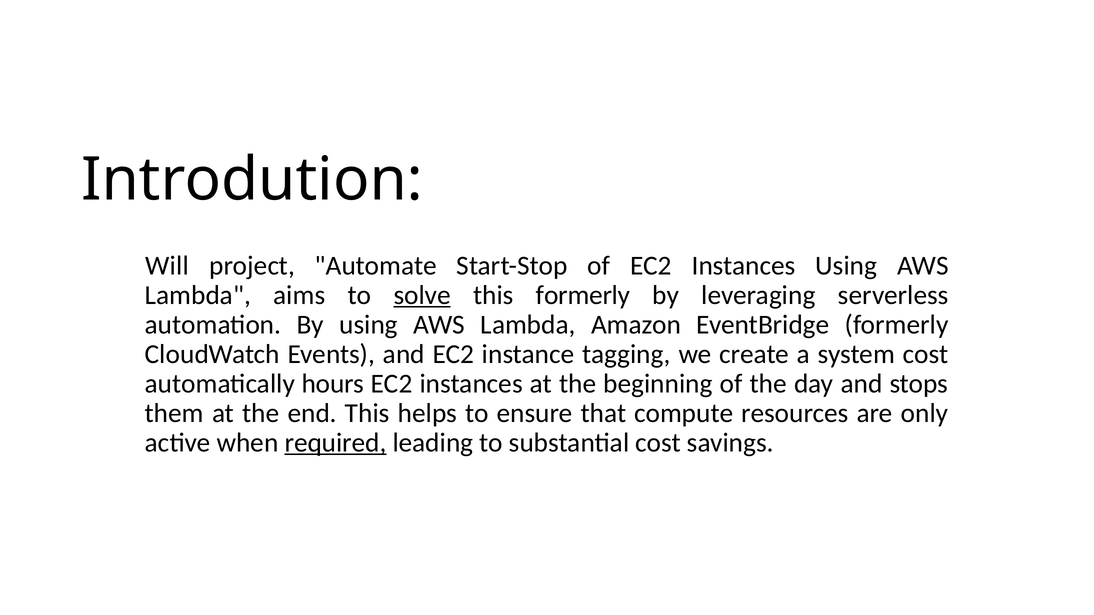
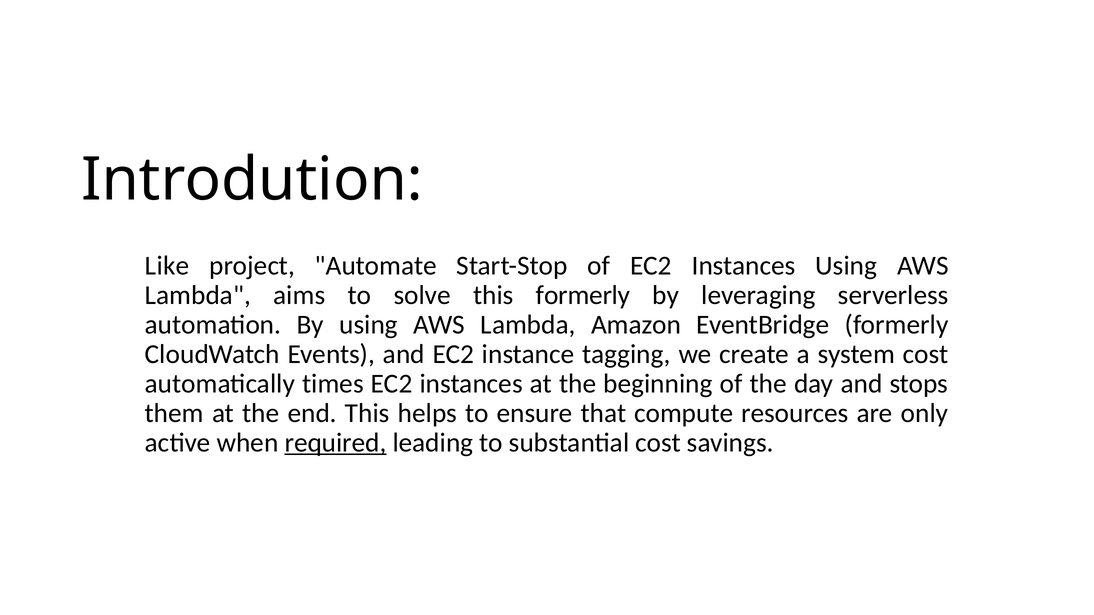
Will: Will -> Like (167, 266)
solve underline: present -> none (422, 295)
hours: hours -> times (333, 384)
